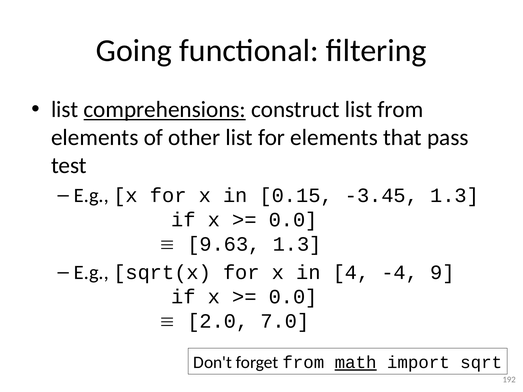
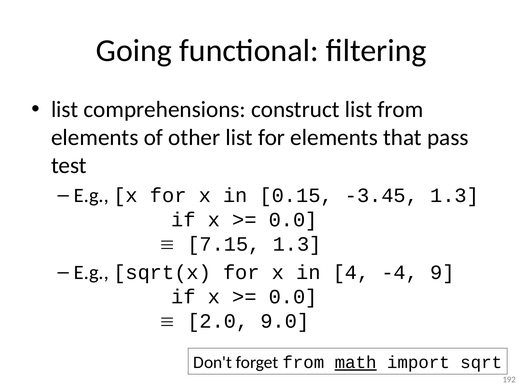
comprehensions underline: present -> none (165, 110)
9.63: 9.63 -> 7.15 (224, 244)
7.0: 7.0 -> 9.0 (285, 321)
